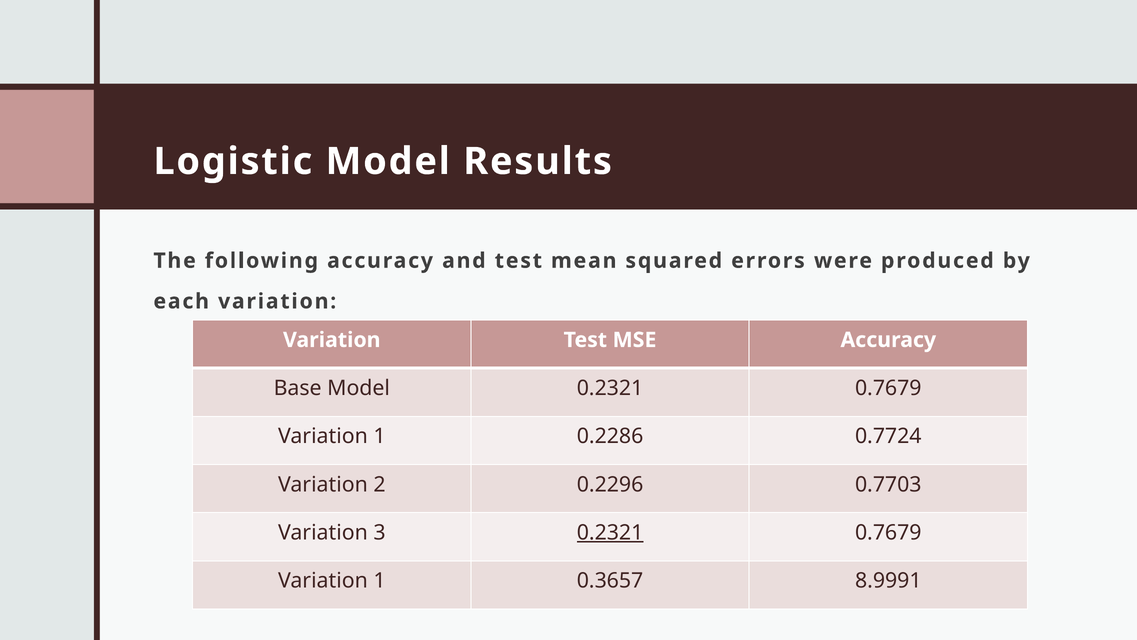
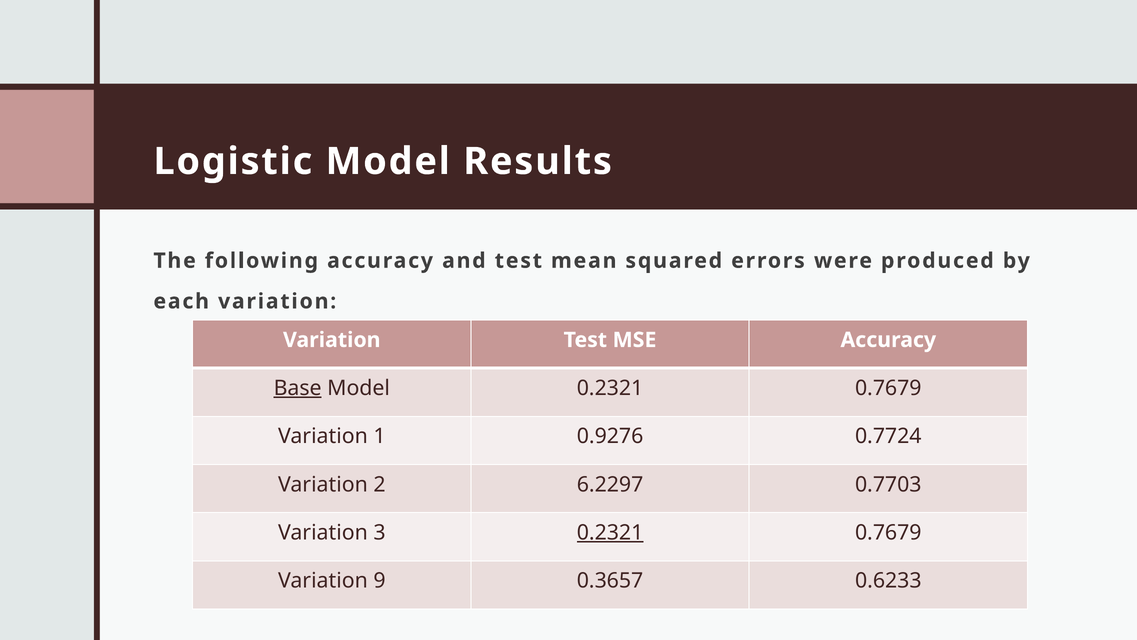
Base underline: none -> present (298, 388)
0.2286: 0.2286 -> 0.9276 (610, 436)
0.2296: 0.2296 -> 6.2297 (610, 484)
1: 1 -> 9 (379, 580)
8.9991: 8.9991 -> 0.6233 (888, 580)
